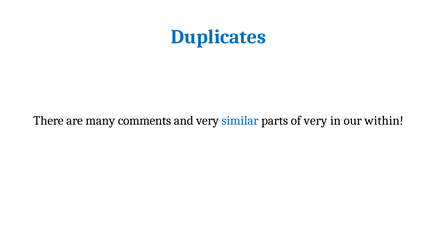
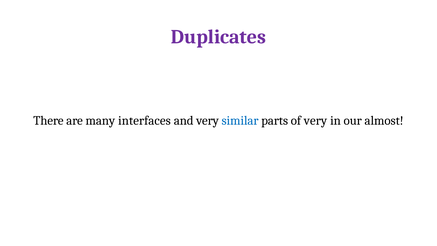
Duplicates colour: blue -> purple (218, 37)
comments: comments -> interfaces (144, 120)
within: within -> almost (384, 120)
